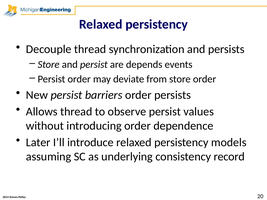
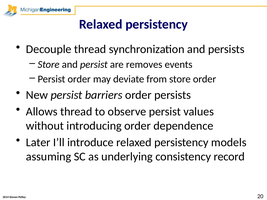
depends: depends -> removes (144, 65)
